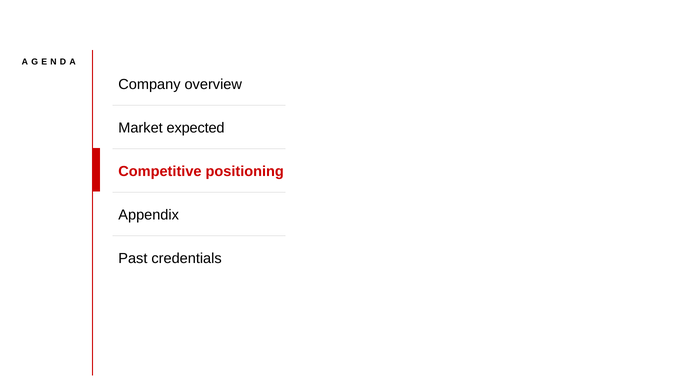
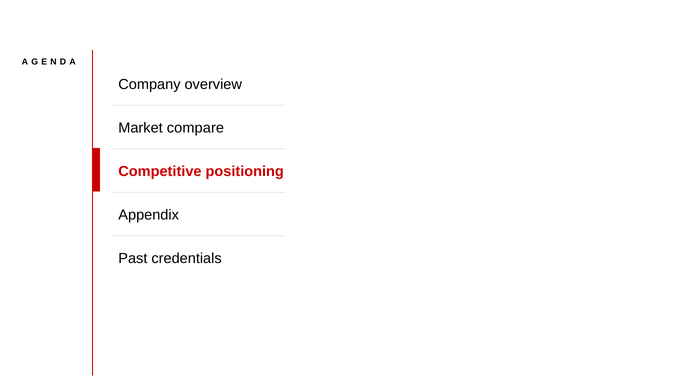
expected: expected -> compare (195, 128)
